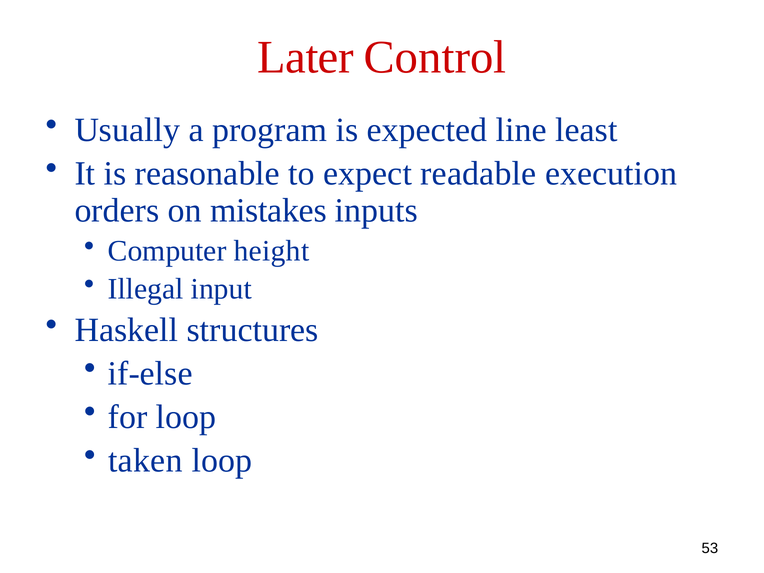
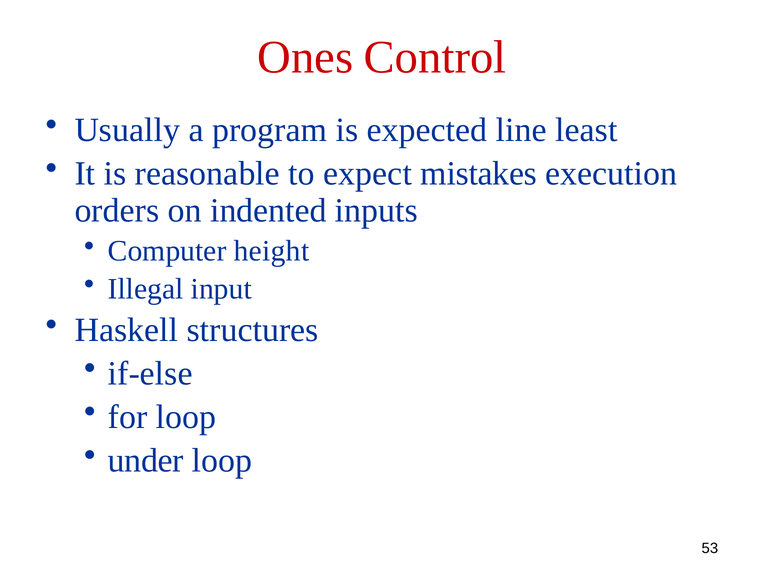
Later: Later -> Ones (305, 57)
readable: readable -> mistakes (479, 174)
mistakes: mistakes -> indented (268, 210)
taken: taken -> under (146, 460)
